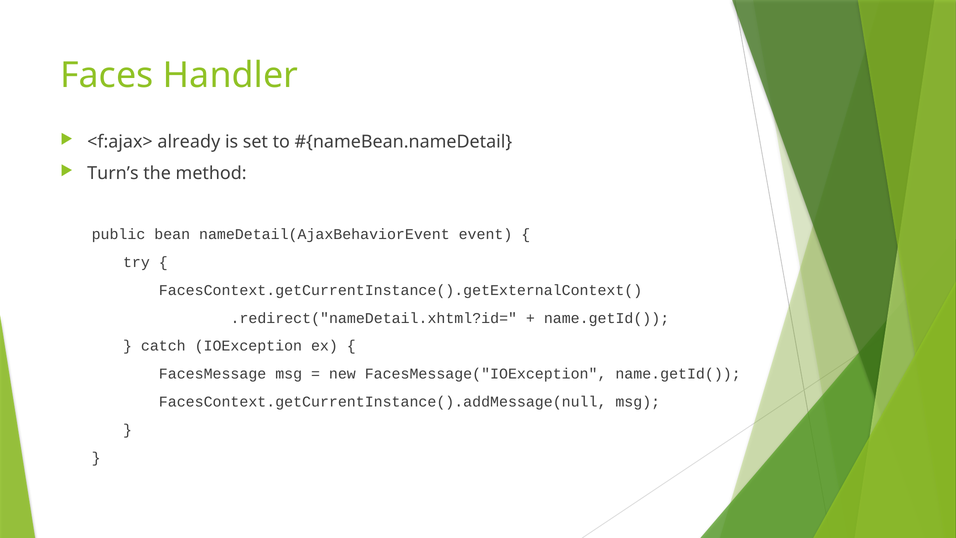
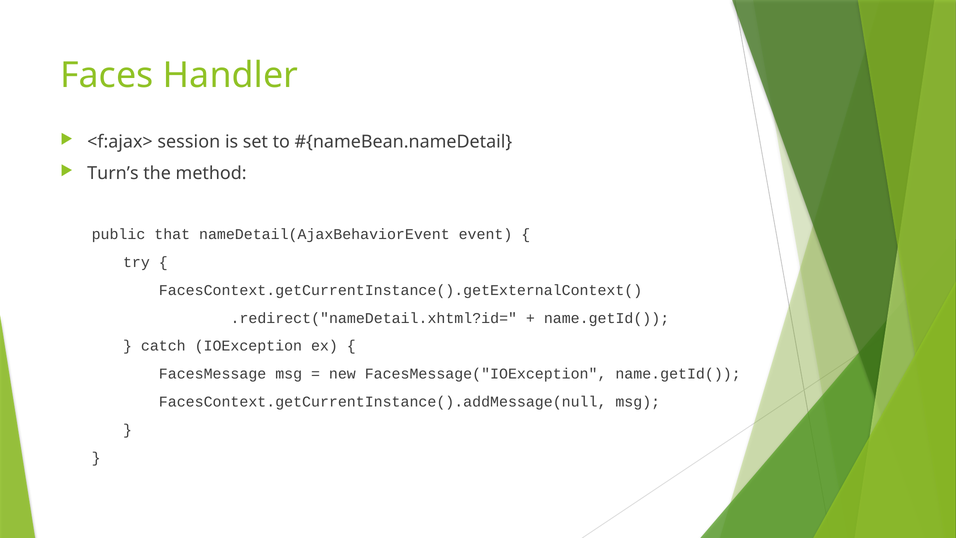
already: already -> session (189, 142)
bean: bean -> that (172, 234)
